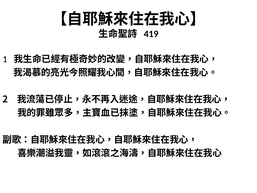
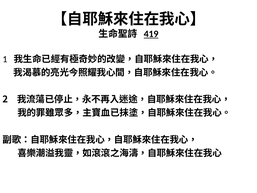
419 underline: none -> present (151, 34)
